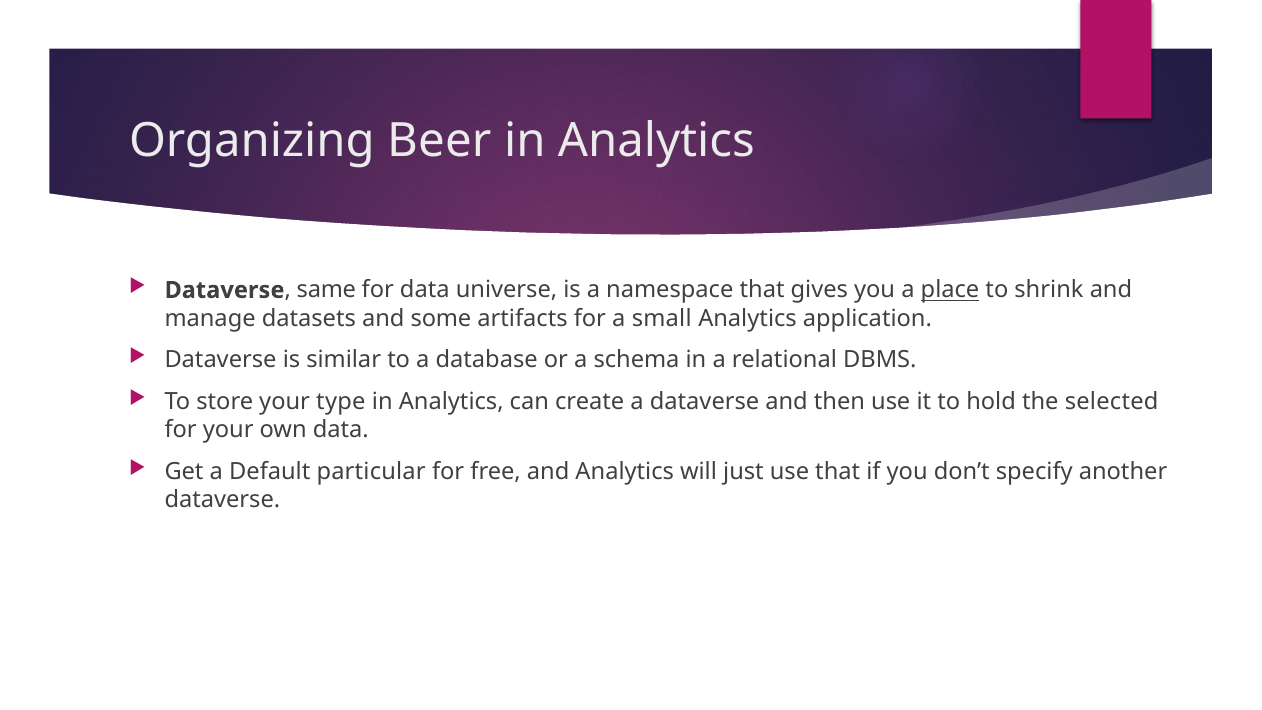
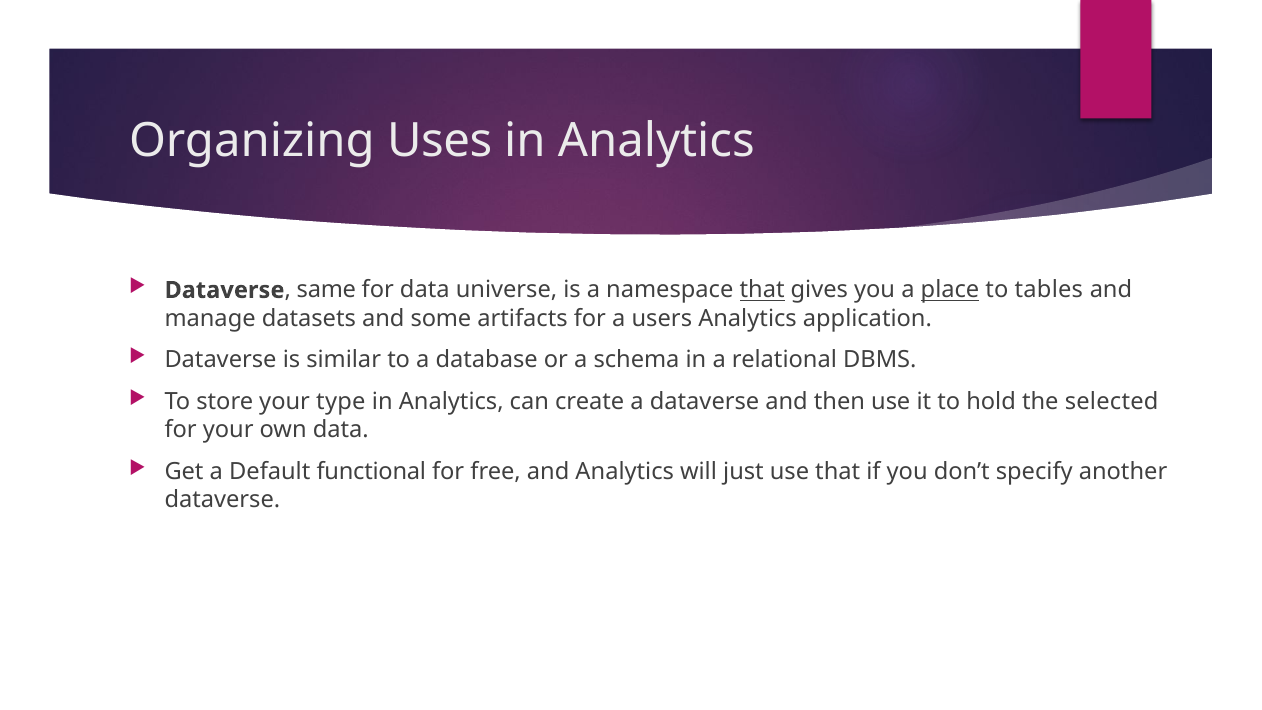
Beer: Beer -> Uses (440, 141)
that underline: none -> present (762, 290)
shrink: shrink -> tables (1049, 290)
small: small -> users (662, 318)
particular: particular -> functional (371, 472)
